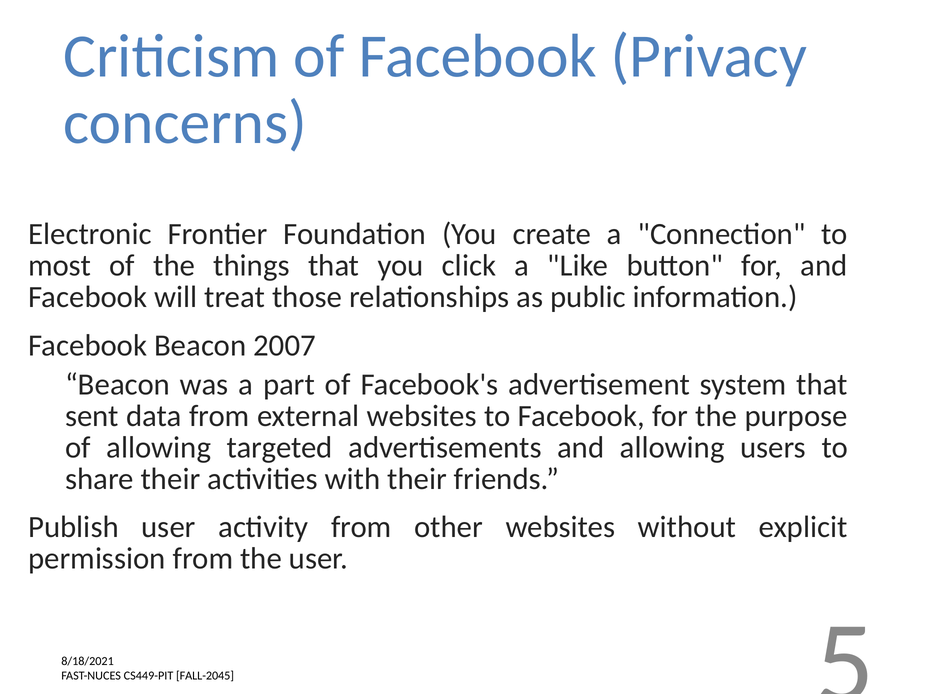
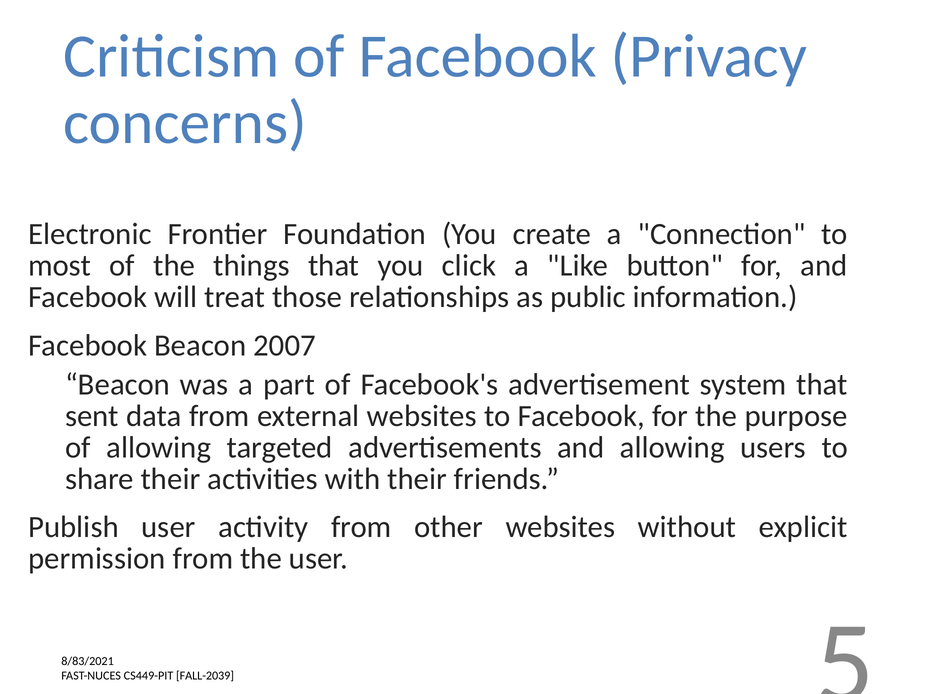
8/18/2021: 8/18/2021 -> 8/83/2021 (88, 661)
FALL-2045: FALL-2045 -> FALL-2039 (205, 675)
